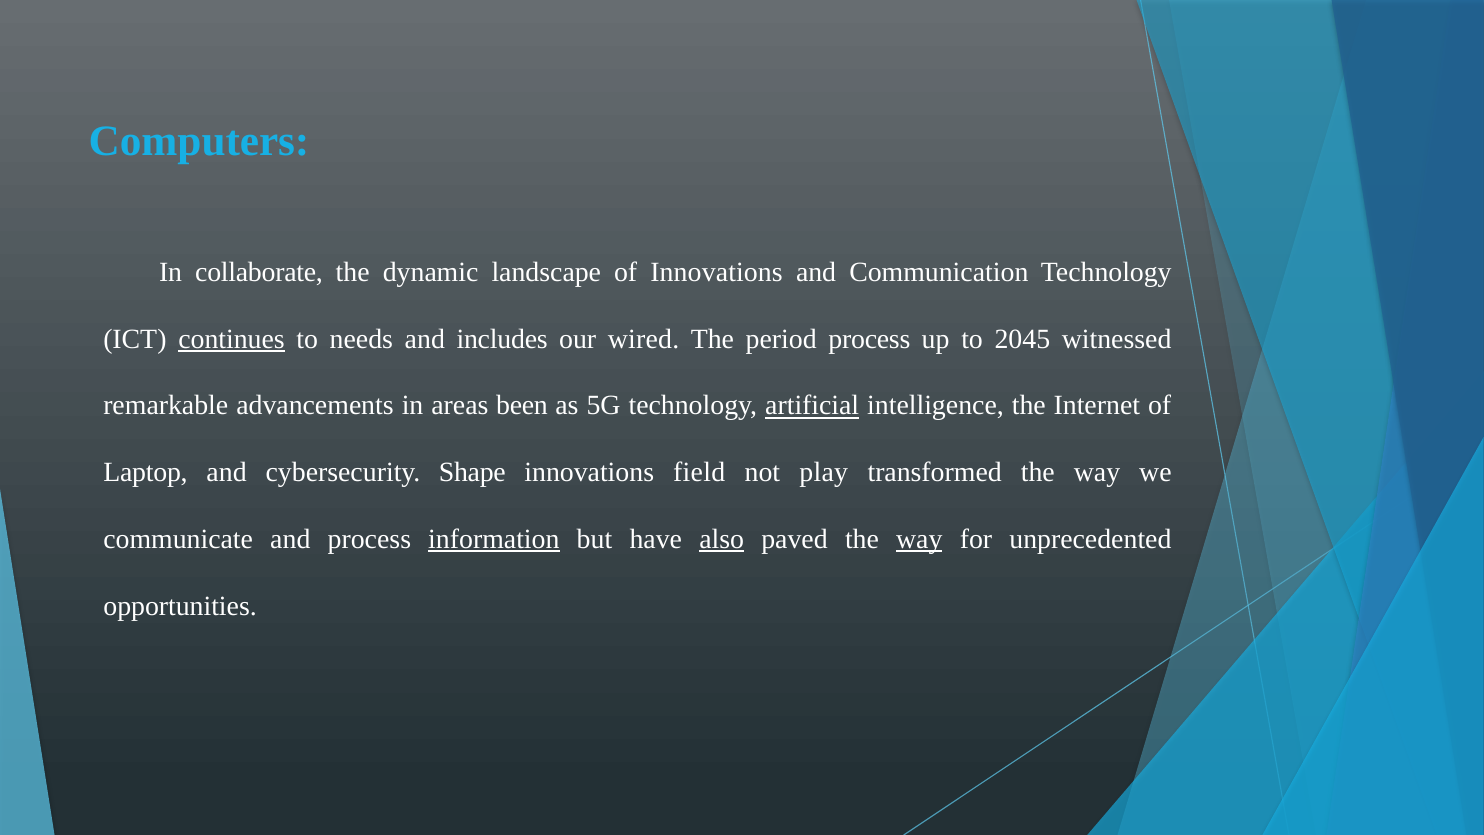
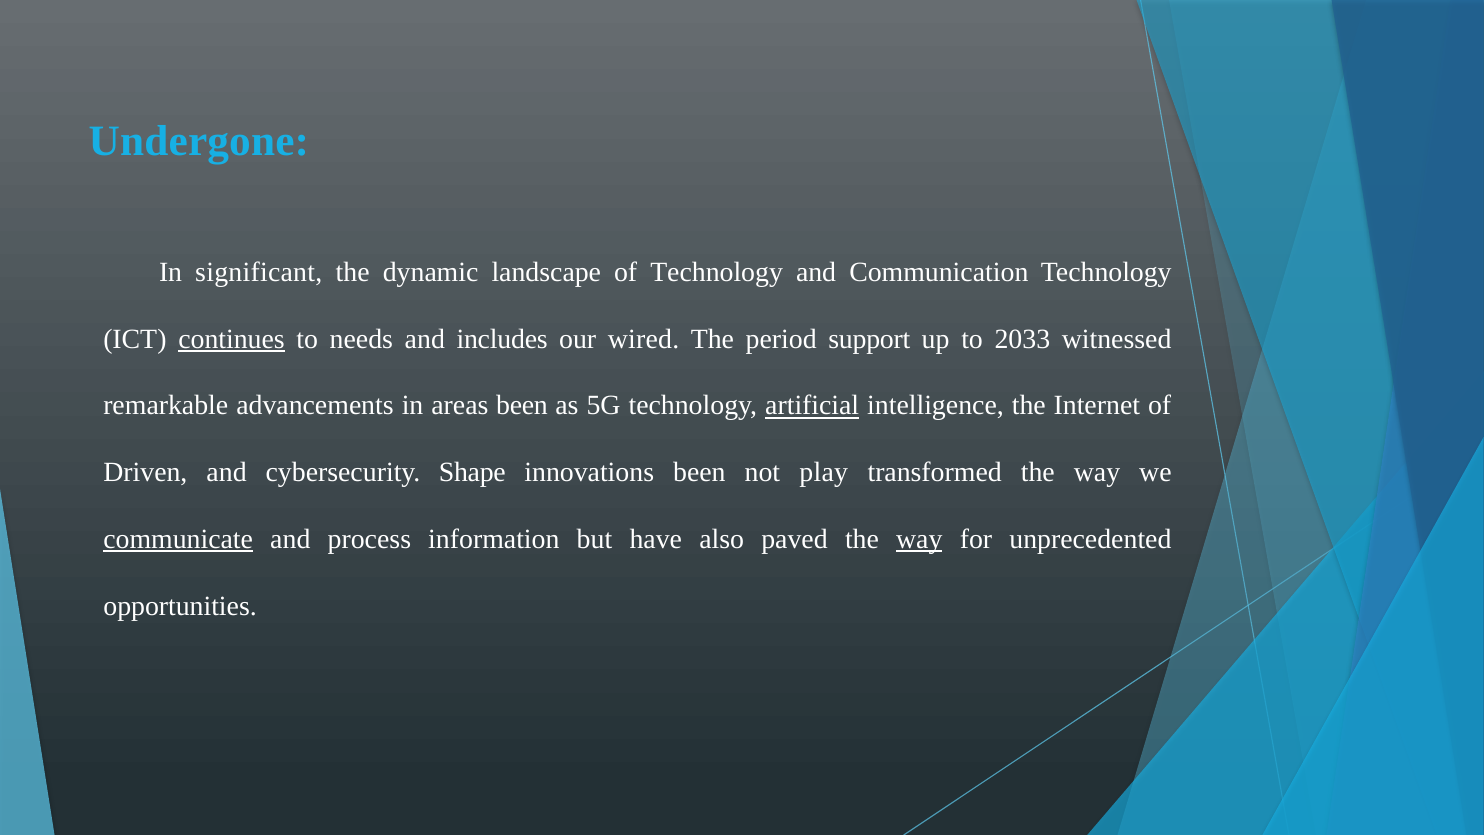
Computers: Computers -> Undergone (199, 141)
collaborate: collaborate -> significant (259, 272)
of Innovations: Innovations -> Technology (717, 272)
period process: process -> support (869, 339)
2045: 2045 -> 2033 (1022, 339)
Laptop: Laptop -> Driven (145, 472)
innovations field: field -> been (699, 472)
communicate underline: none -> present (178, 539)
information underline: present -> none (494, 539)
also underline: present -> none (722, 539)
